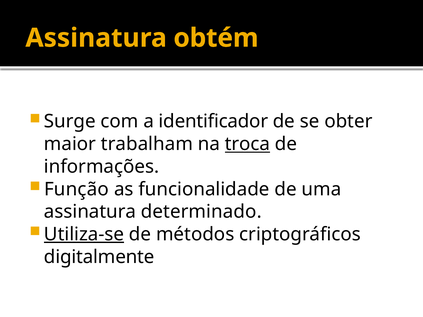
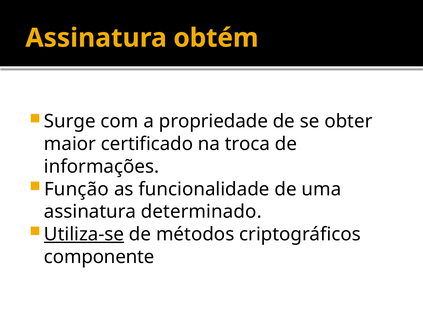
identificador: identificador -> propriedade (213, 122)
trabalham: trabalham -> certificado (147, 144)
troca underline: present -> none (248, 144)
digitalmente: digitalmente -> componente (99, 257)
